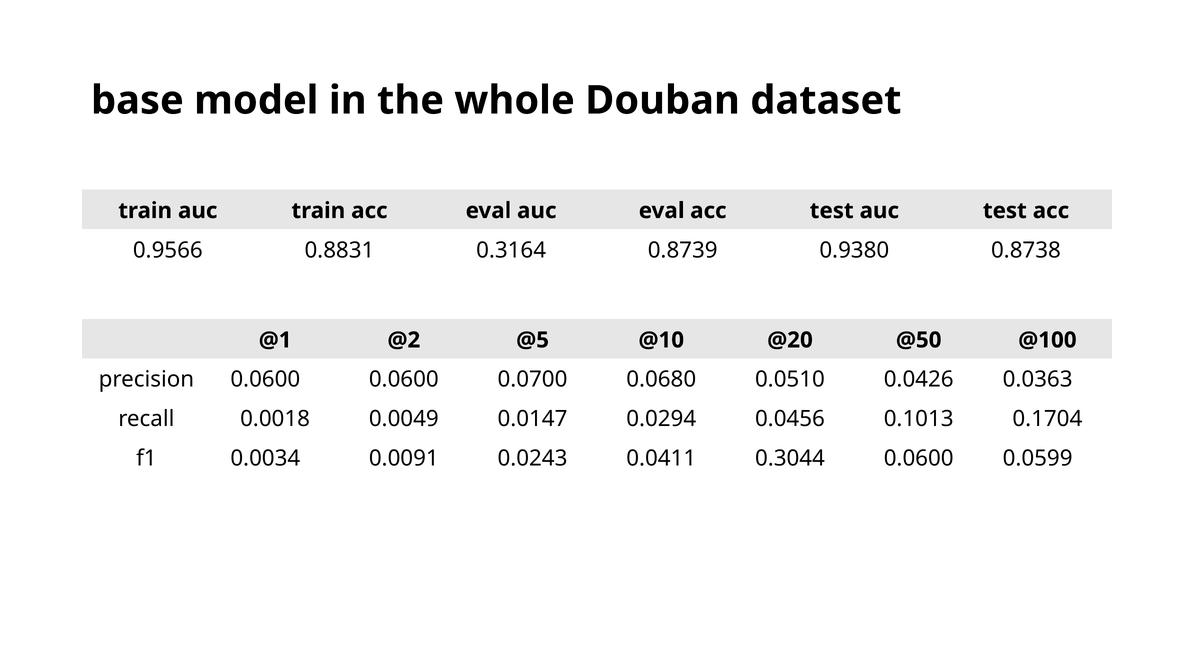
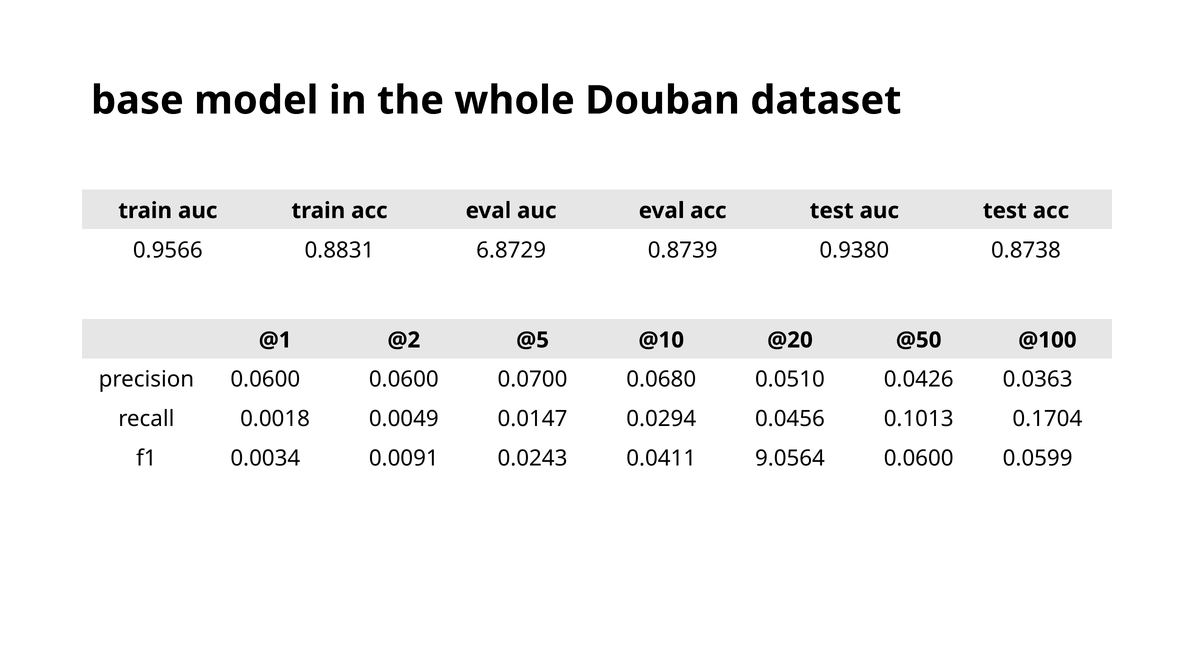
0.3164: 0.3164 -> 6.8729 (511, 250)
0.3044: 0.3044 -> 9.0564 (790, 458)
